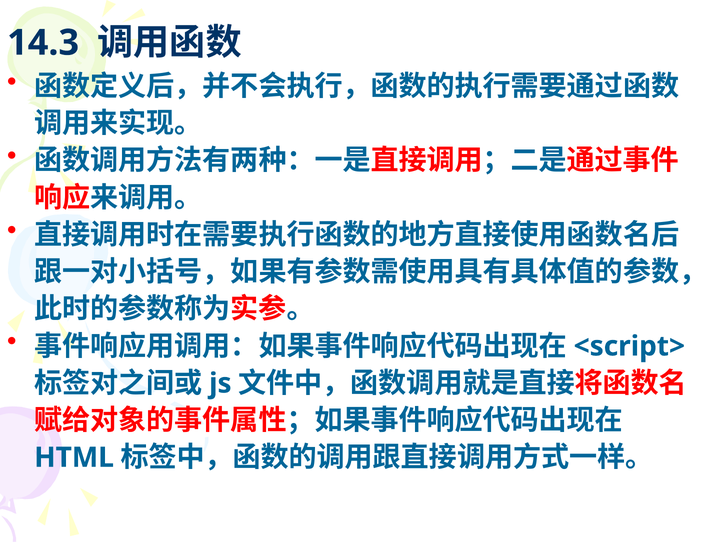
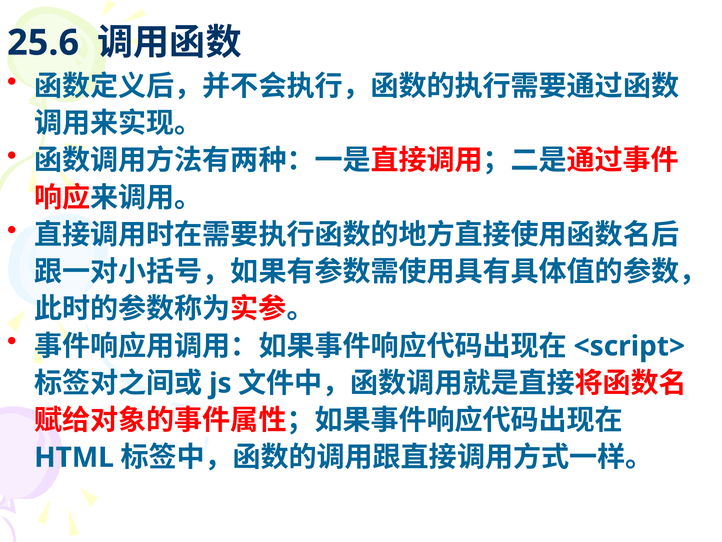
14.3: 14.3 -> 25.6 (43, 43)
